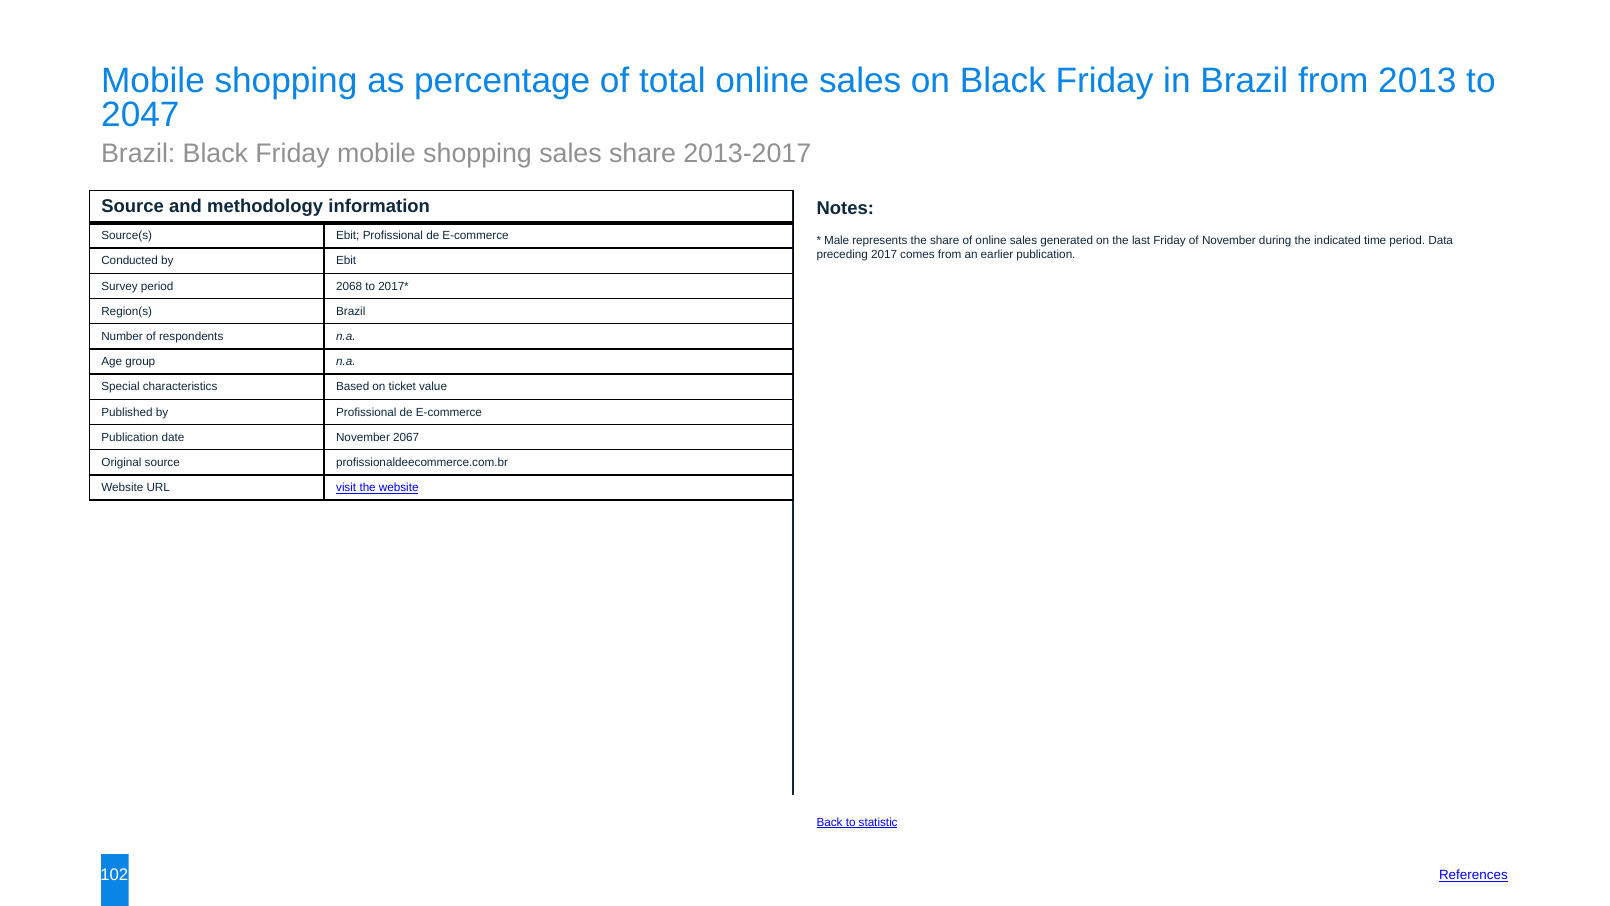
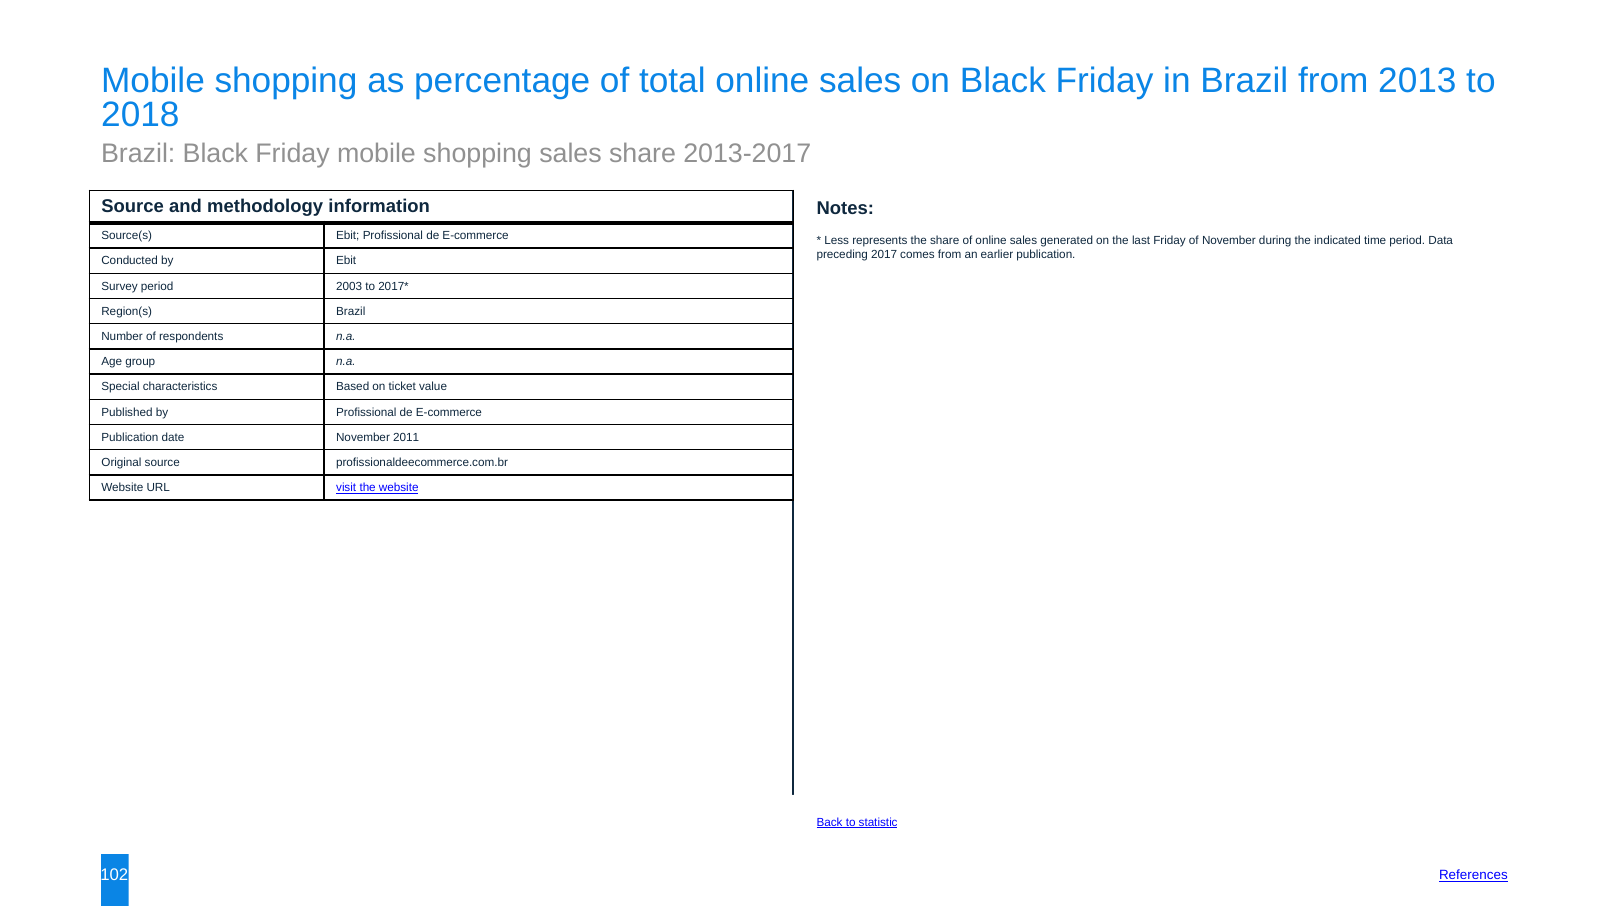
2047: 2047 -> 2018 (140, 115)
Male: Male -> Less (837, 240)
2068: 2068 -> 2003 (349, 286)
2067: 2067 -> 2011 (406, 437)
